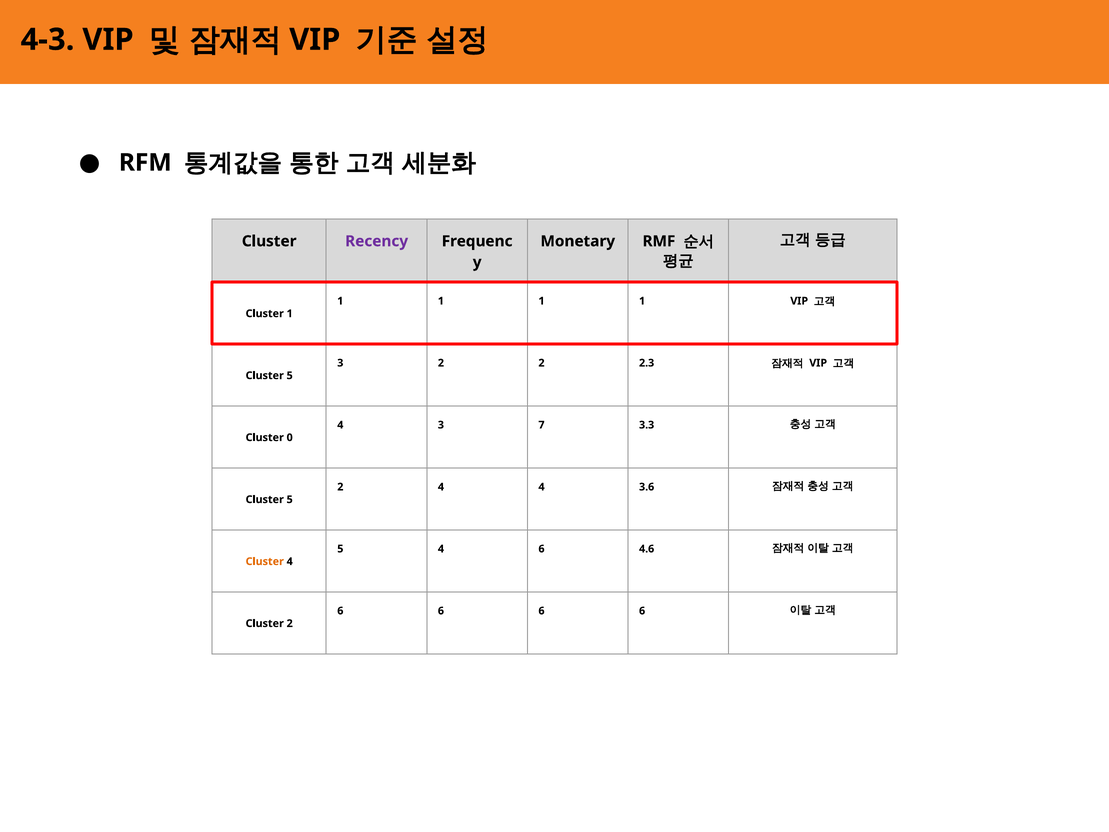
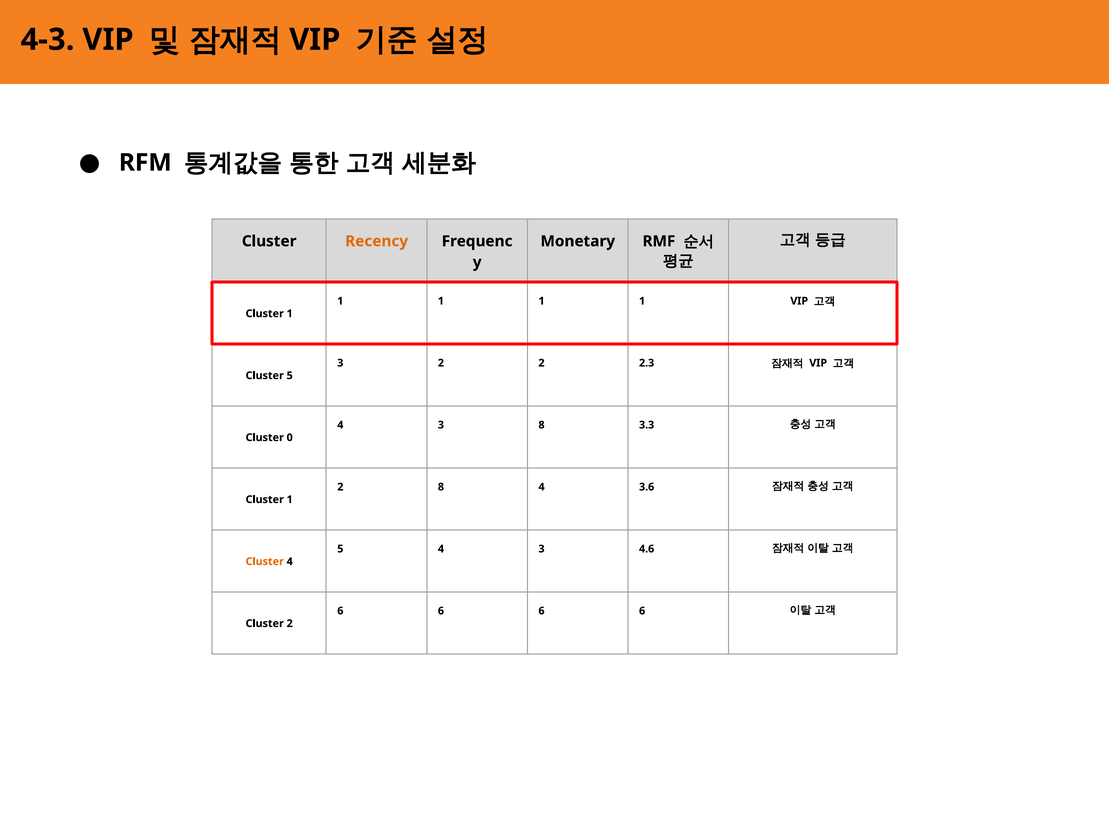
Recency colour: purple -> orange (377, 241)
3 7: 7 -> 8 (542, 425)
2 4: 4 -> 8 (441, 487)
5: 5 -> 1 (290, 499)
5 4 6: 6 -> 3 (542, 549)
